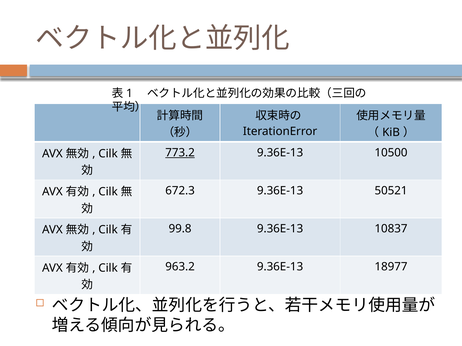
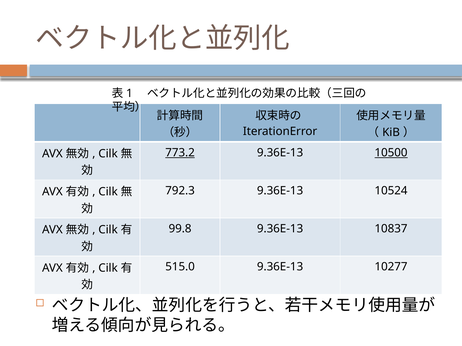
10500 underline: none -> present (391, 153)
672.3: 672.3 -> 792.3 (180, 191)
50521: 50521 -> 10524 (391, 191)
963.2: 963.2 -> 515.0 (180, 267)
18977: 18977 -> 10277 (391, 267)
